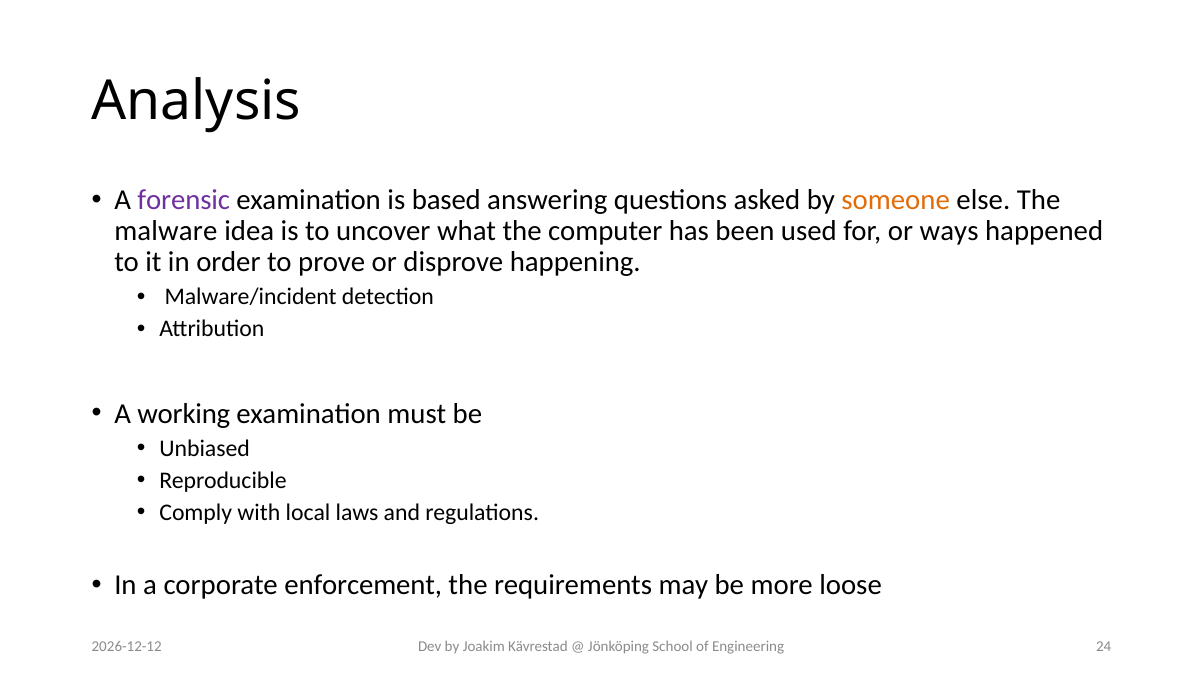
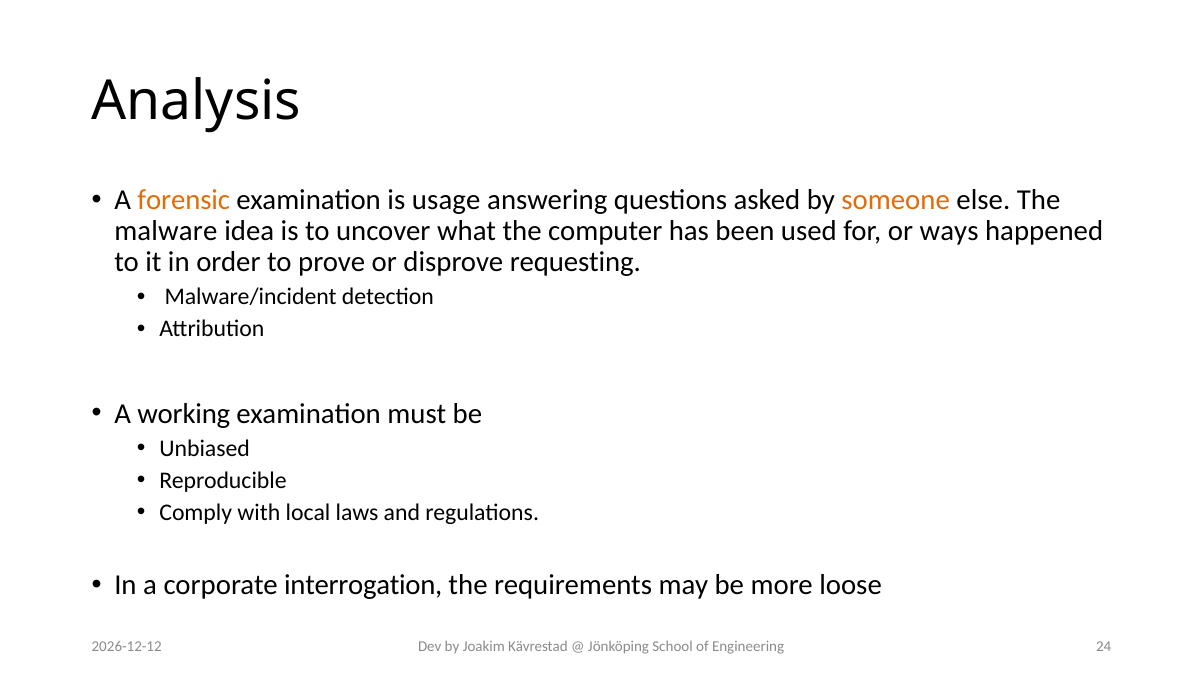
forensic colour: purple -> orange (184, 200)
based: based -> usage (446, 200)
happening: happening -> requesting (575, 262)
enforcement: enforcement -> interrogation (363, 585)
